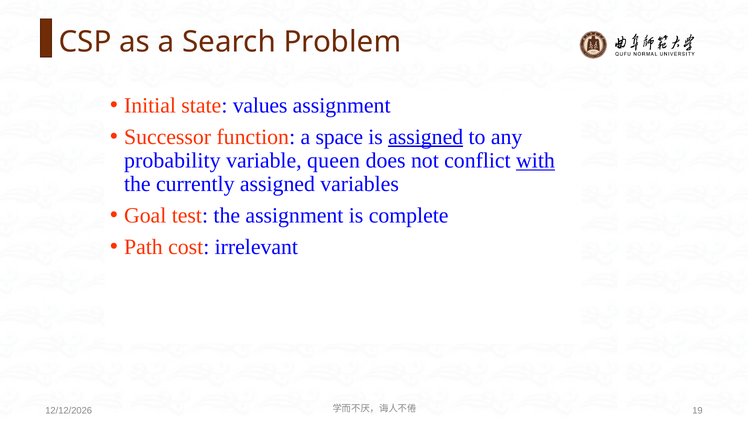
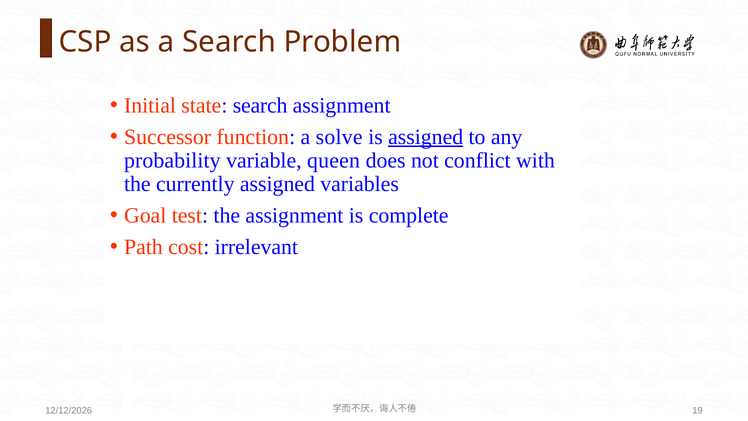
state values: values -> search (260, 106)
space: space -> solve (339, 137)
with underline: present -> none (535, 160)
